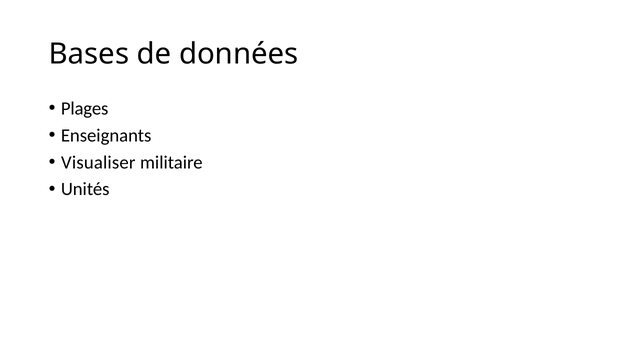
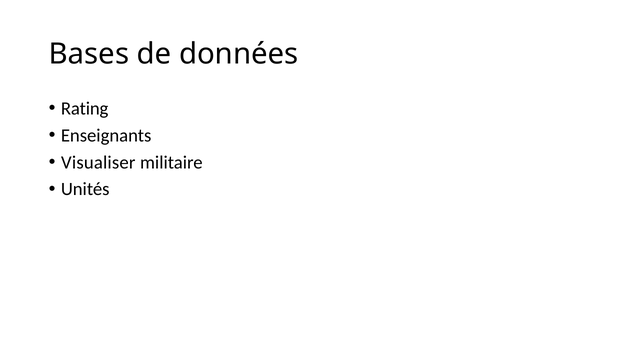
Plages: Plages -> Rating (85, 108)
